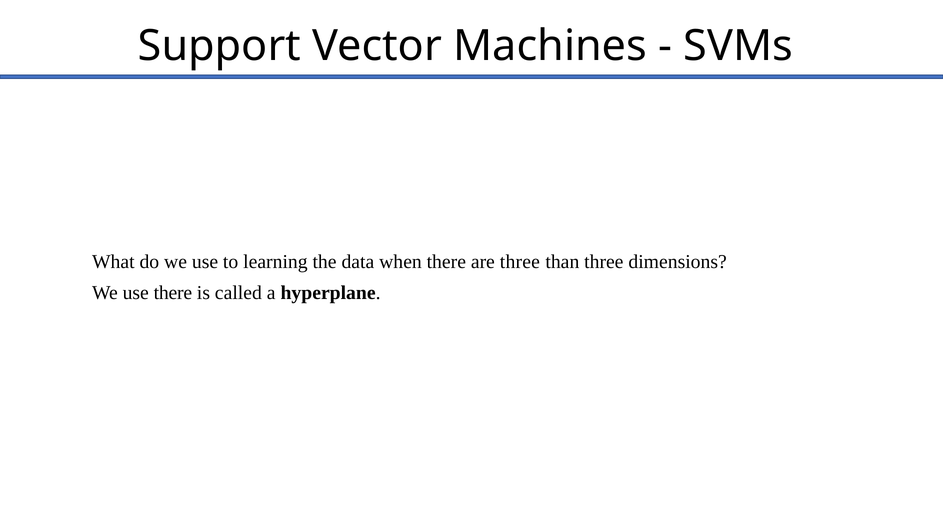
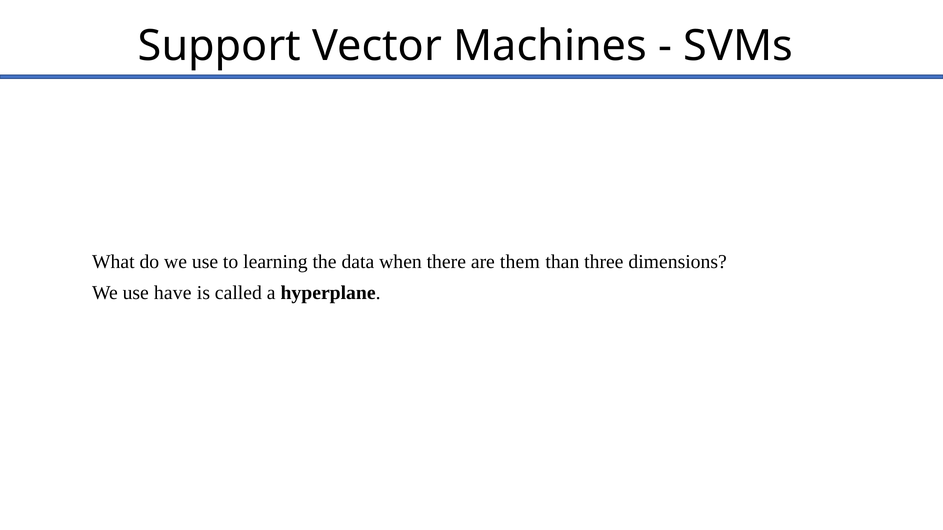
are three: three -> them (520, 262)
use there: there -> have (173, 293)
